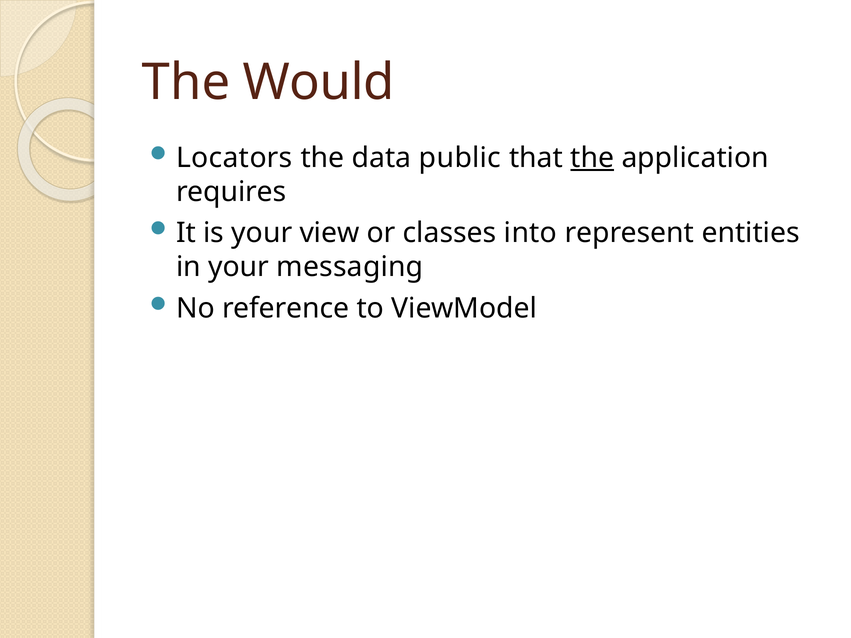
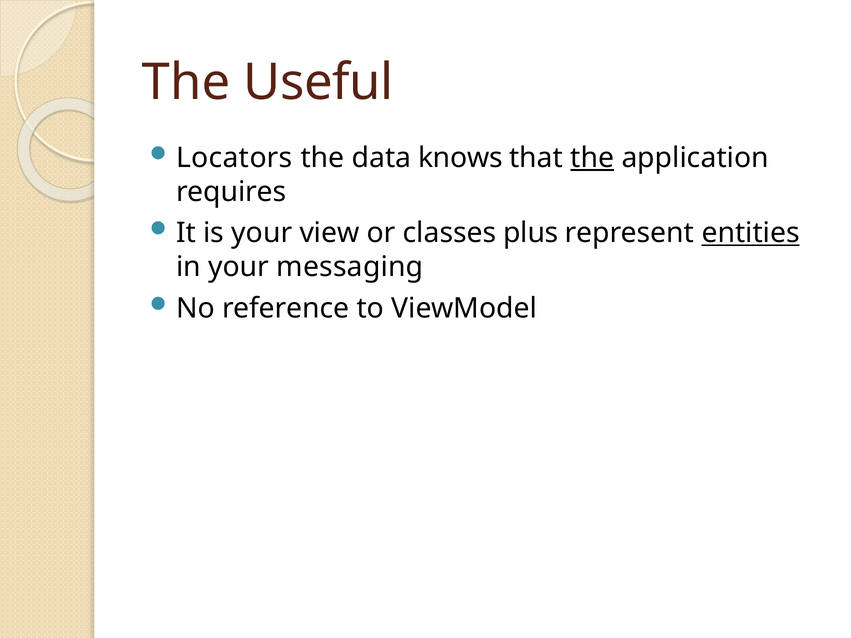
Would: Would -> Useful (318, 82)
public: public -> knows (460, 158)
into: into -> plus (531, 233)
entities underline: none -> present (751, 233)
